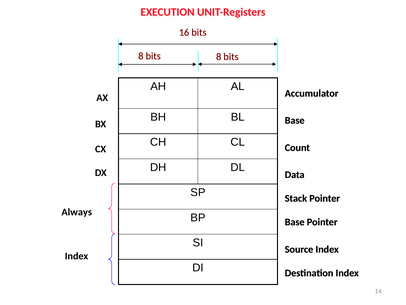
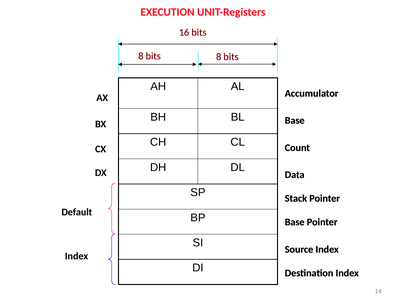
Always: Always -> Default (77, 212)
